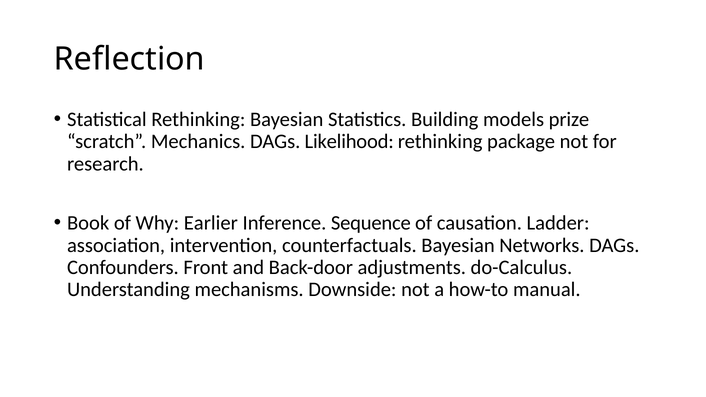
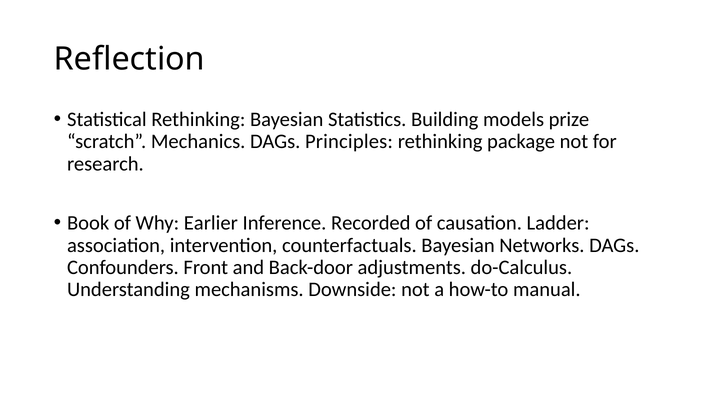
Likelihood: Likelihood -> Principles (349, 142)
Sequence: Sequence -> Recorded (371, 223)
